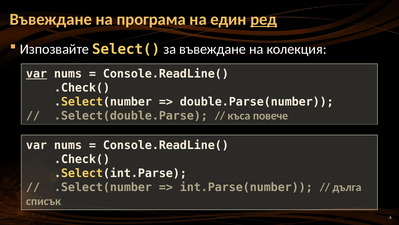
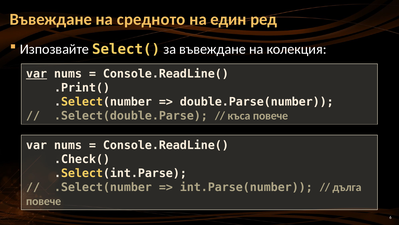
програма: програма -> средното (151, 19)
ред underline: present -> none (264, 19)
.Check(: .Check( -> .Print( (82, 88)
списък: списък -> повече (44, 201)
